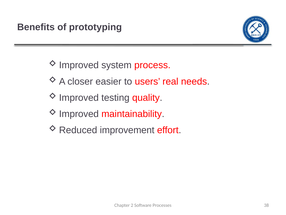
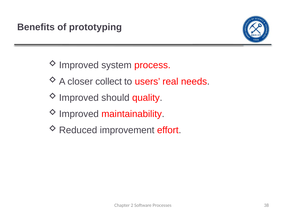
easier: easier -> collect (109, 81)
testing: testing -> should (115, 97)
